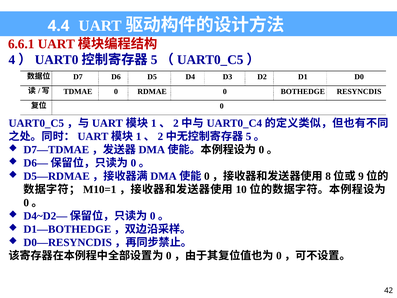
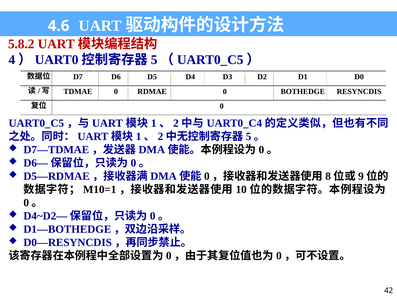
4.4: 4.4 -> 4.6 (59, 26)
6.6.1: 6.6.1 -> 5.8.2 (21, 44)
